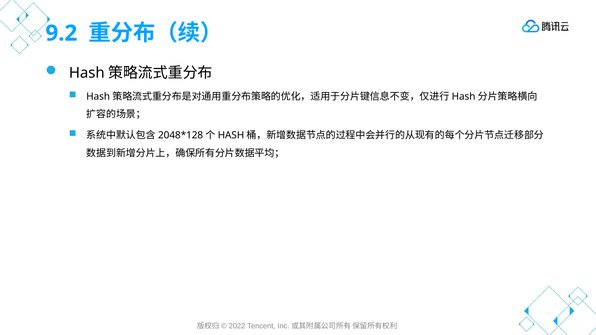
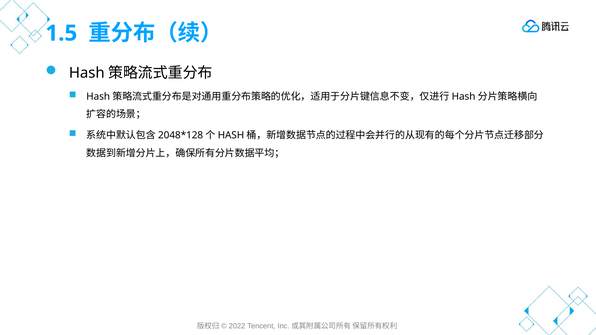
9.2: 9.2 -> 1.5 (61, 33)
